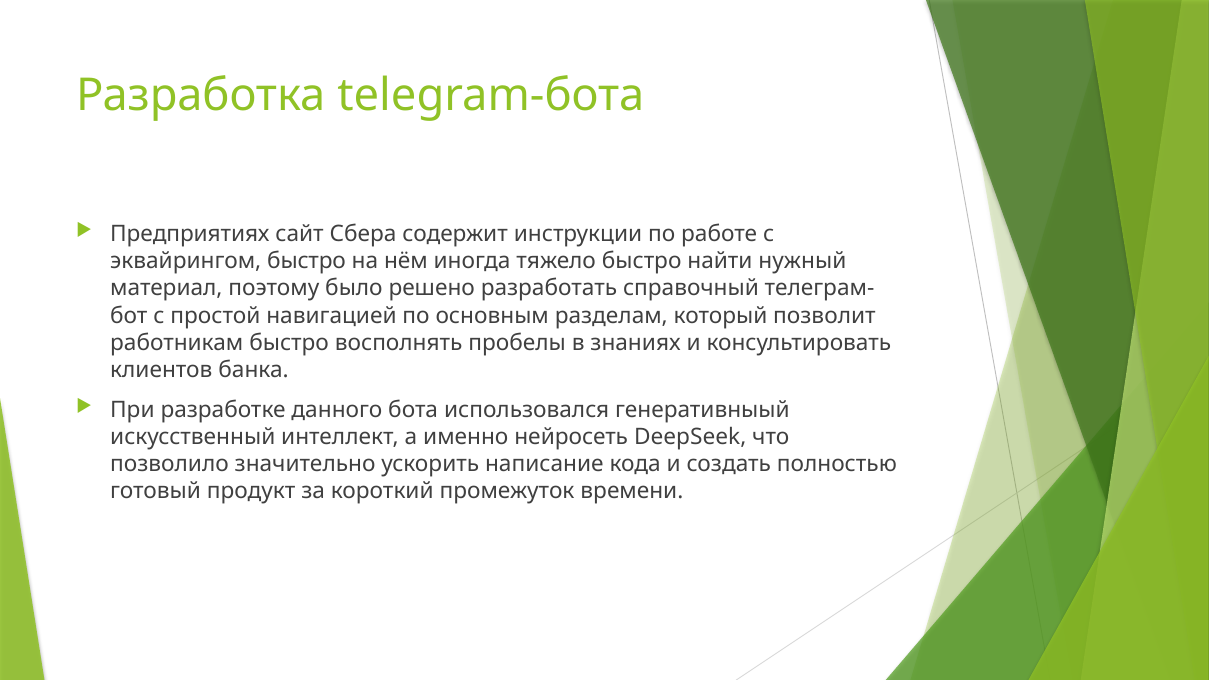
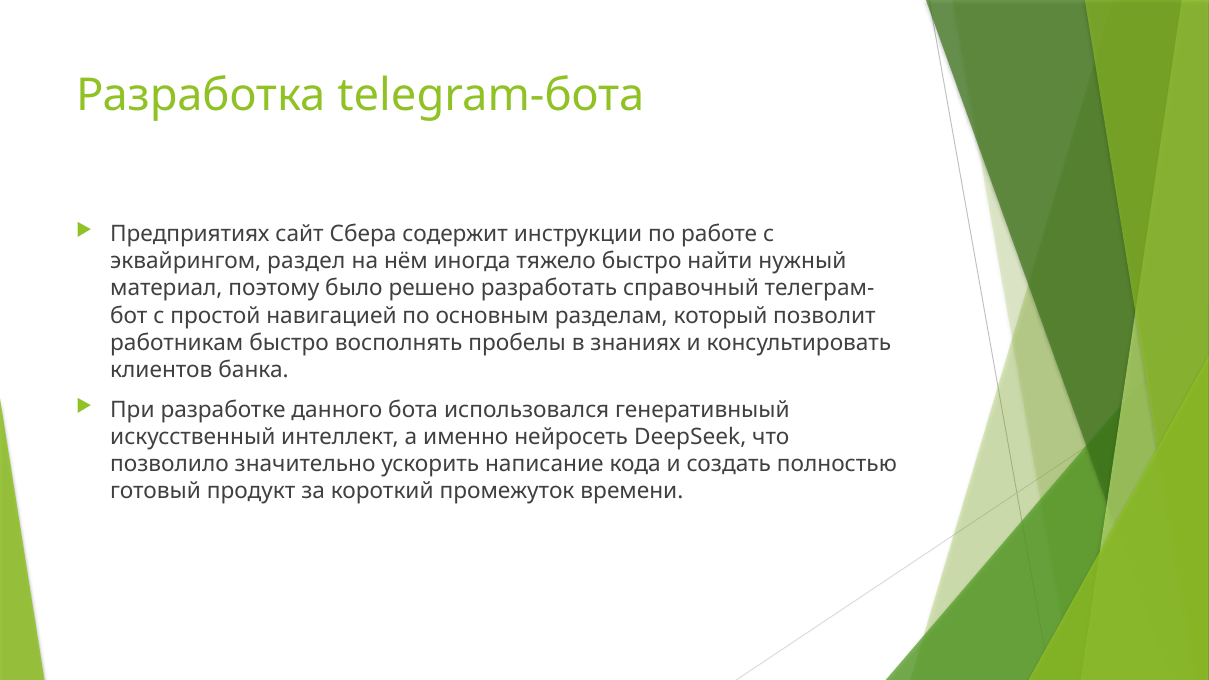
эквайрингом быстро: быстро -> раздел (306, 261)
